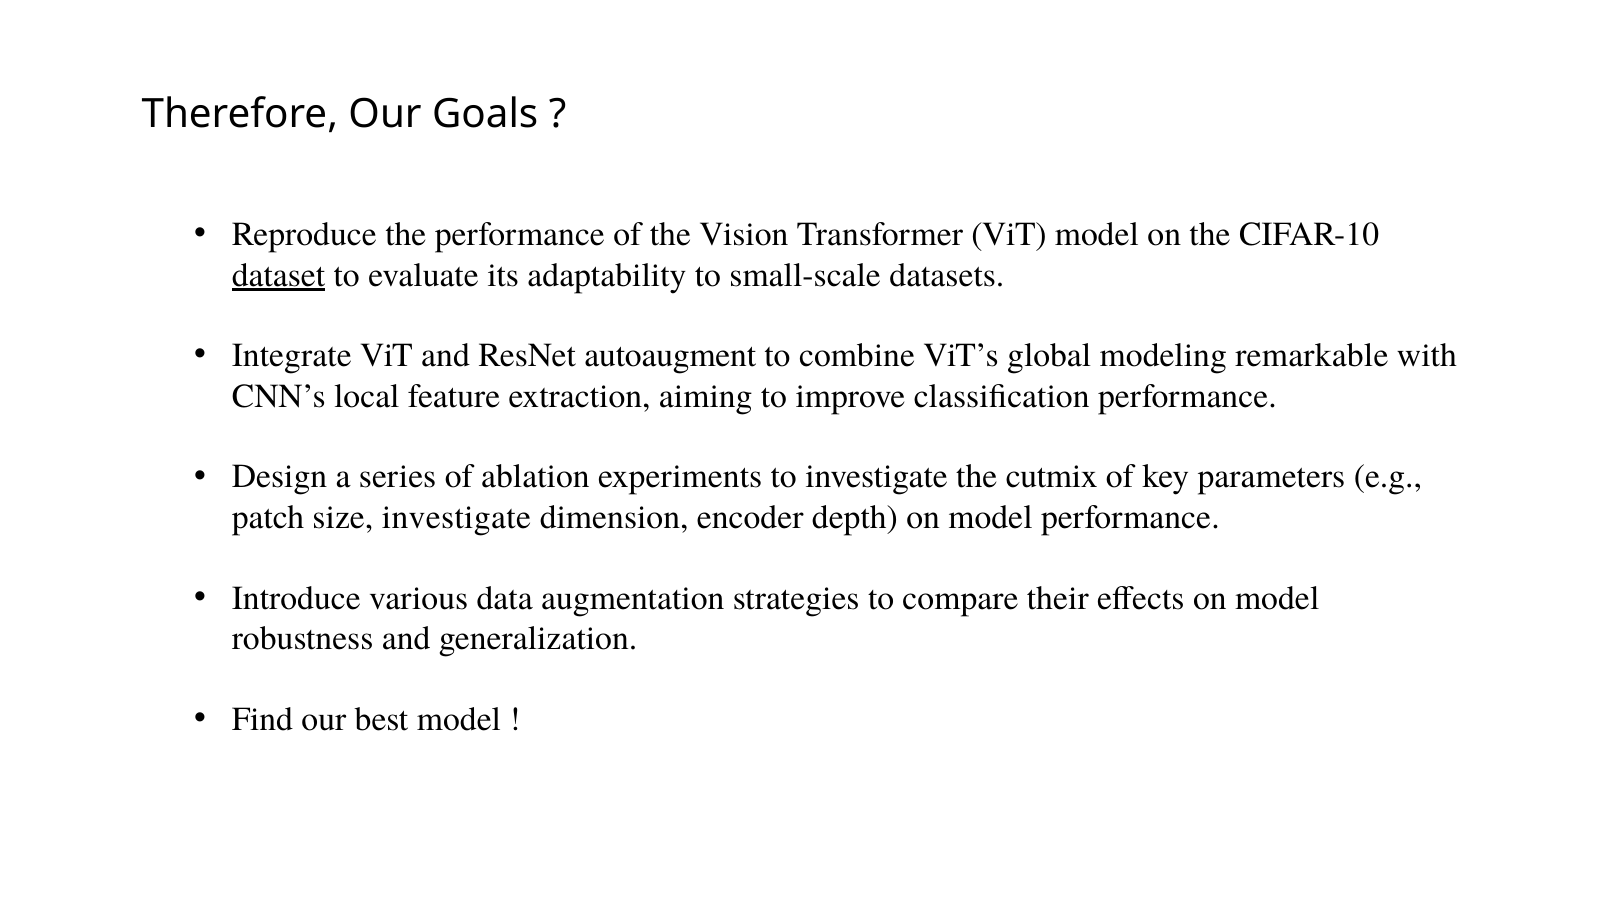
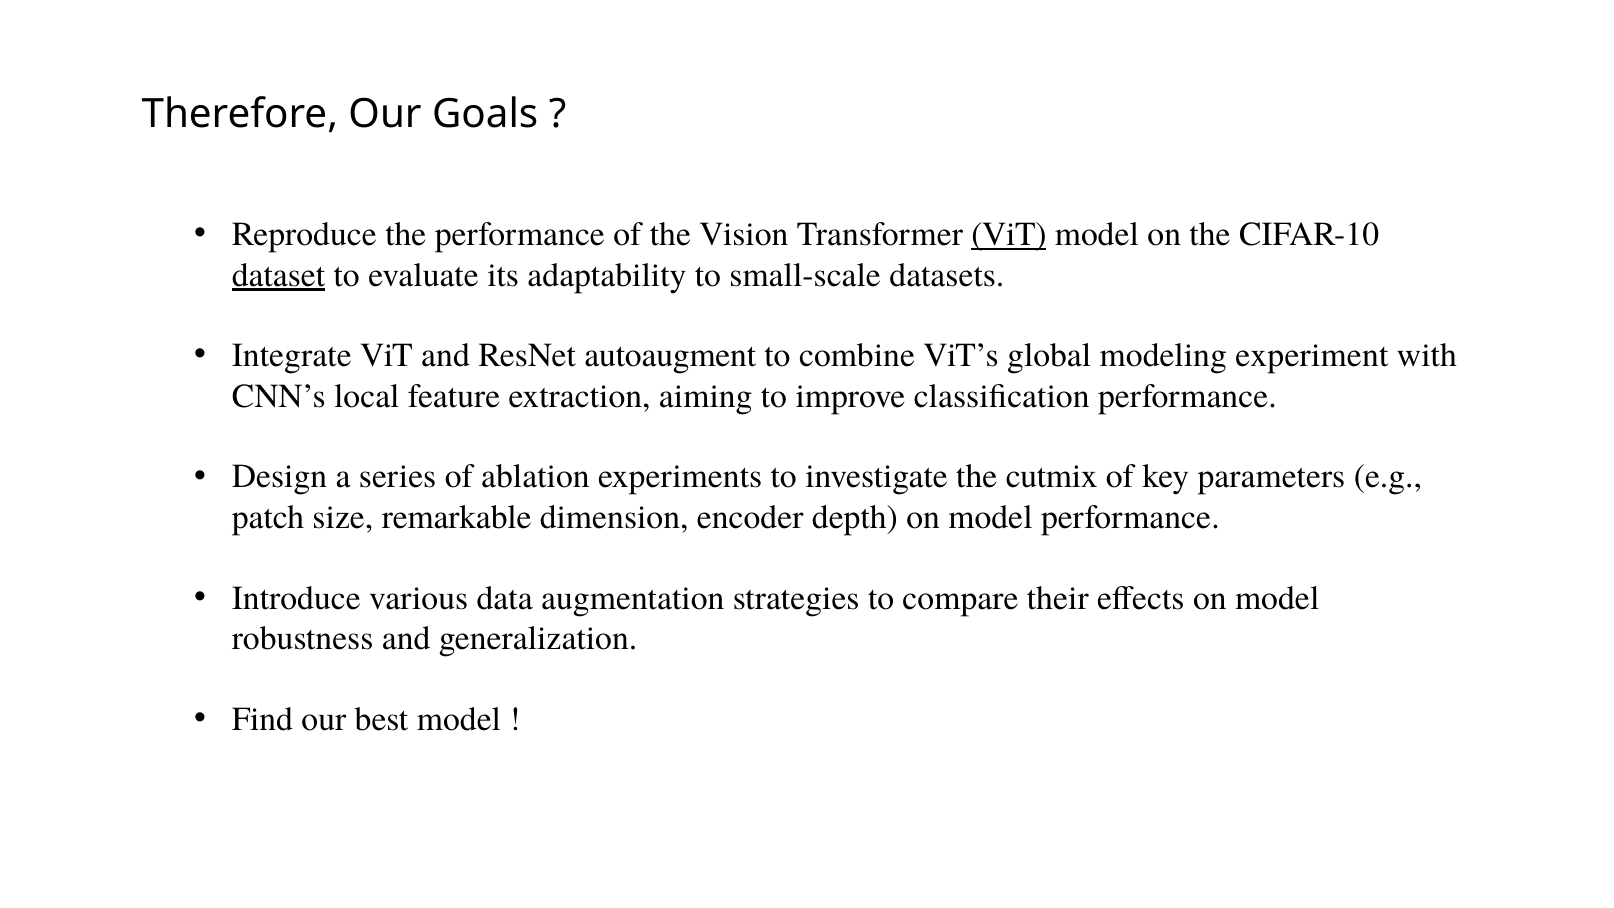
ViT underline: none -> present (1009, 235)
remarkable: remarkable -> experiment (1312, 356)
size investigate: investigate -> remarkable (457, 517)
